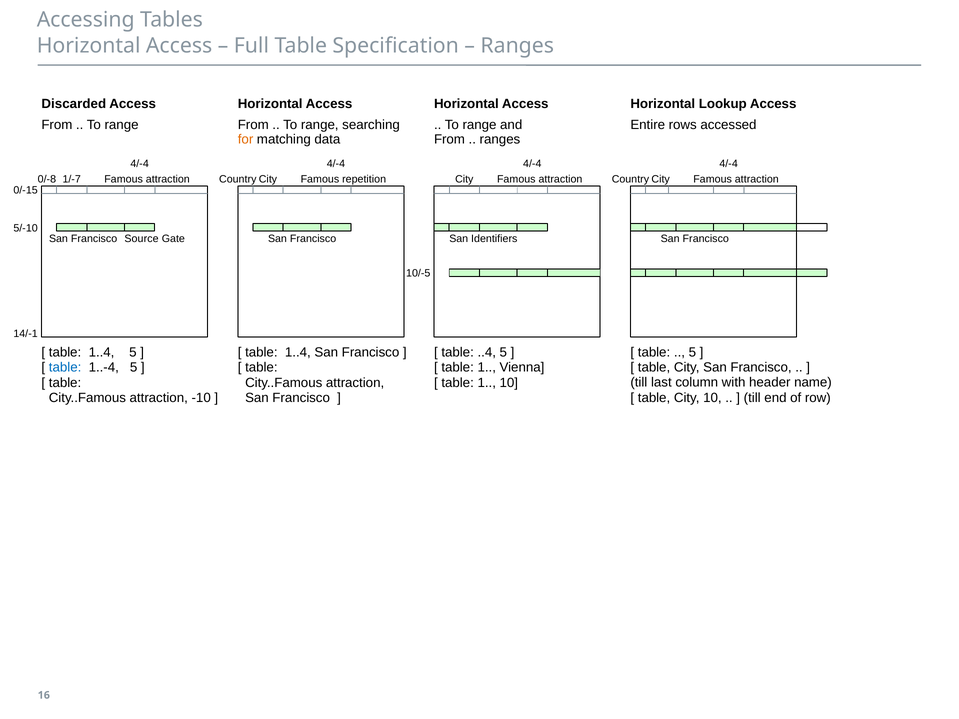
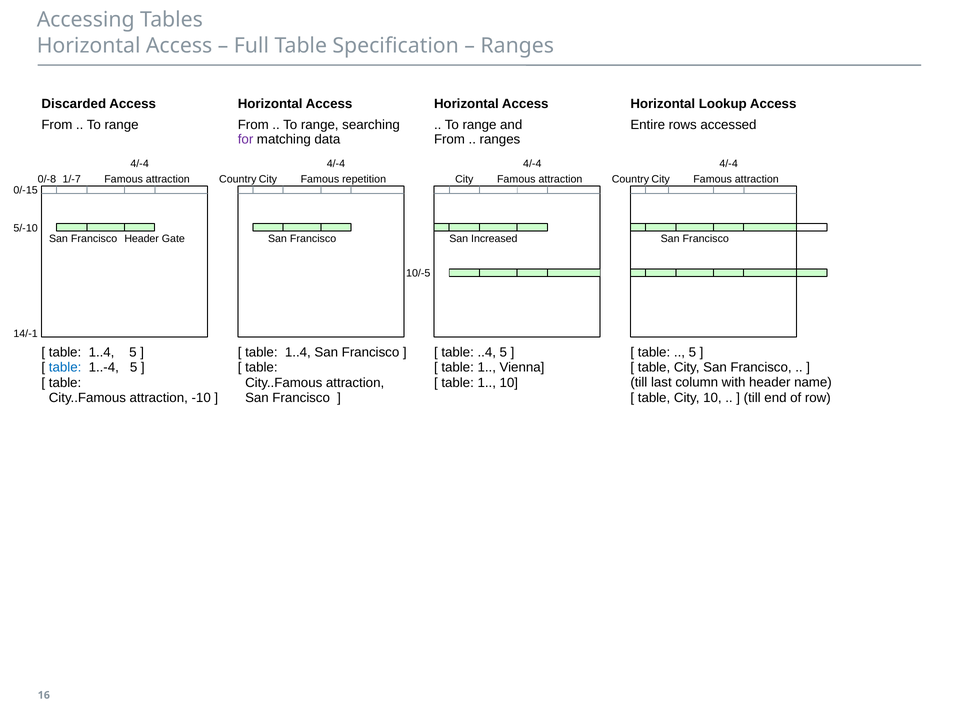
for colour: orange -> purple (246, 140)
Source: Source -> Header (142, 239)
Identifiers: Identifiers -> Increased (494, 239)
